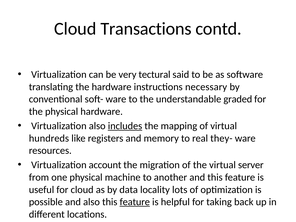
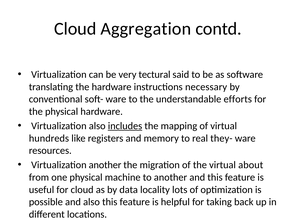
Transactions: Transactions -> Aggregation (146, 29)
graded: graded -> efforts (238, 99)
Virtualization account: account -> another (105, 165)
server: server -> about (251, 165)
feature underline: present -> none (135, 202)
